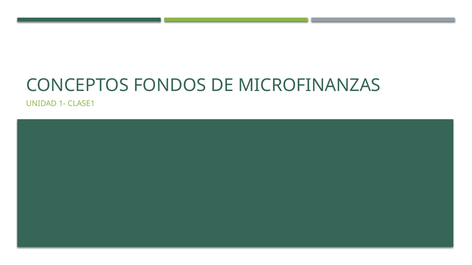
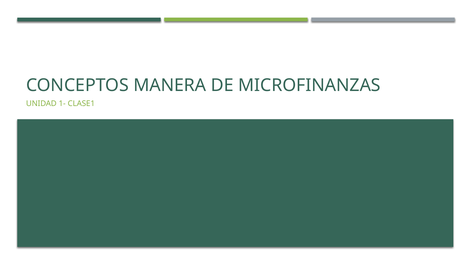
FONDOS: FONDOS -> MANERA (170, 85)
